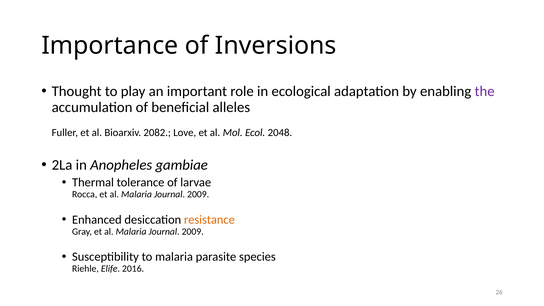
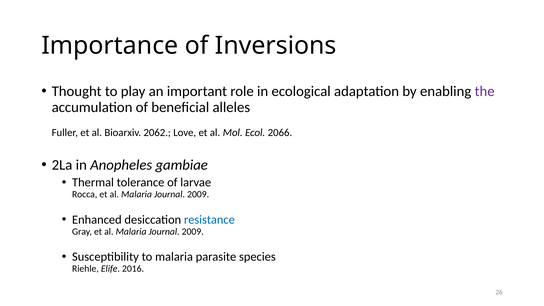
2082: 2082 -> 2062 (157, 133)
2048: 2048 -> 2066 (280, 133)
resistance colour: orange -> blue (209, 220)
